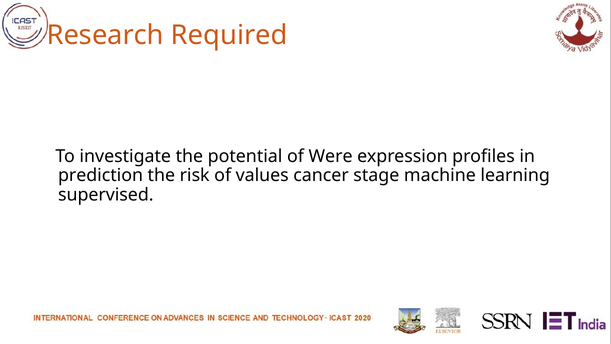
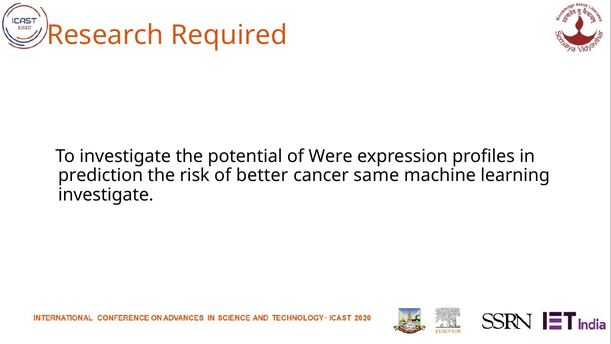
values: values -> better (262, 175)
stage: stage -> same (376, 175)
supervised: supervised -> investigate (106, 195)
